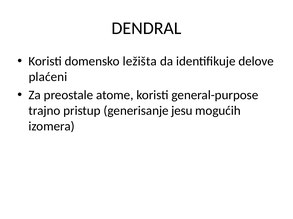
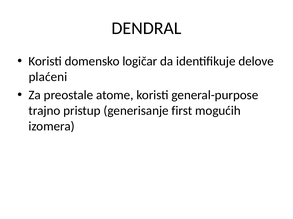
ležišta: ležišta -> logičar (140, 61)
jesu: jesu -> first (182, 111)
